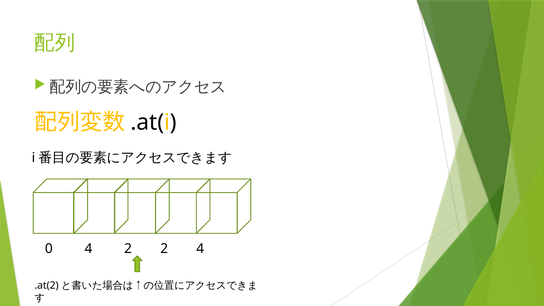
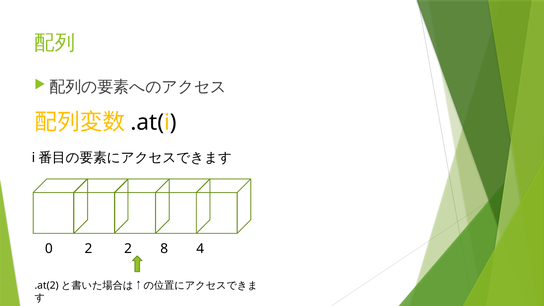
0 4: 4 -> 2 (88, 249)
2 2: 2 -> 8 (164, 249)
